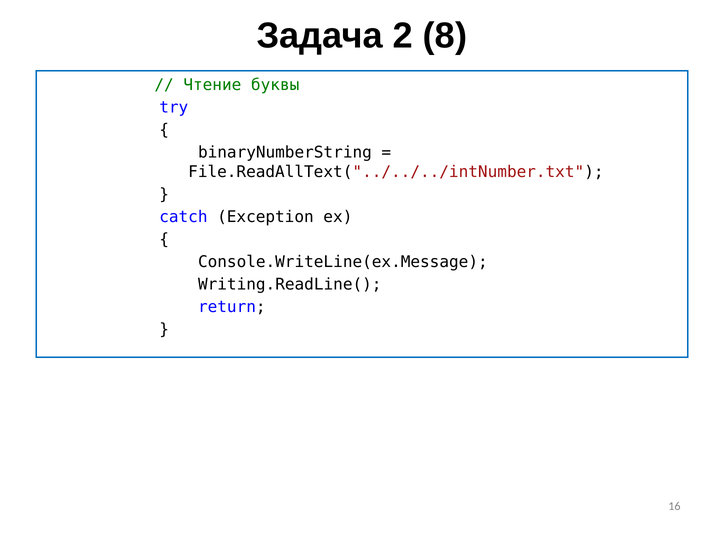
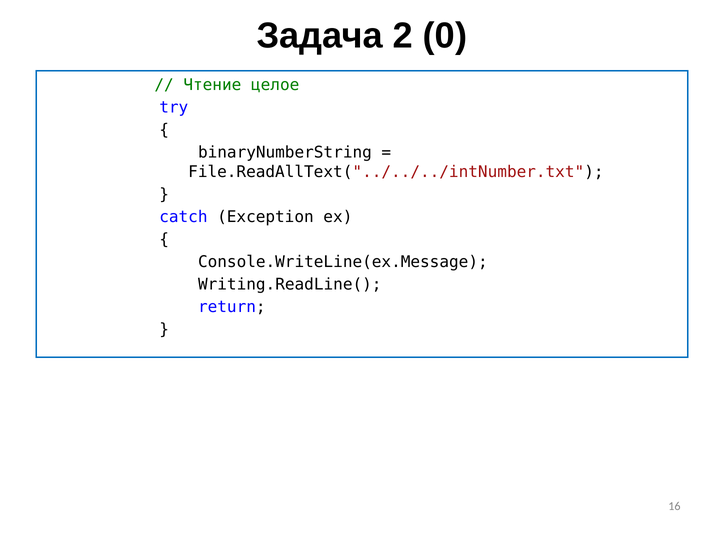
8: 8 -> 0 (445, 36)
буквы: буквы -> целое (275, 85)
